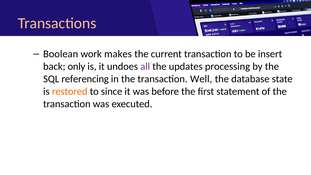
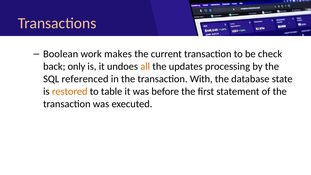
insert: insert -> check (270, 54)
all colour: purple -> orange (145, 66)
referencing: referencing -> referenced (85, 79)
Well: Well -> With (201, 79)
since: since -> table (112, 91)
